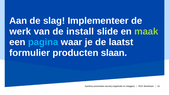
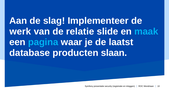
install: install -> relatie (80, 31)
maak colour: light green -> light blue (146, 31)
formulier: formulier -> database (30, 53)
